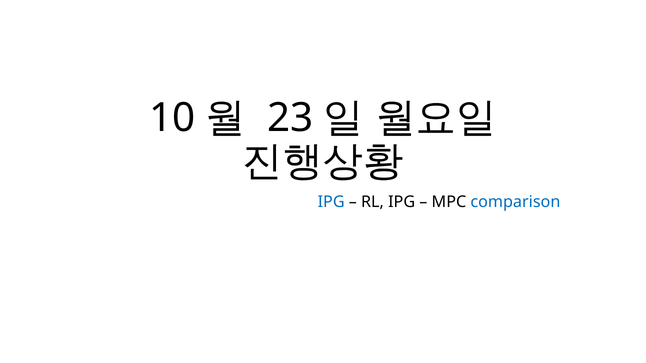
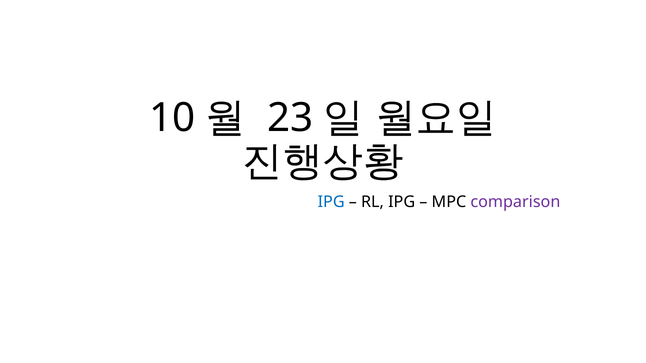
comparison colour: blue -> purple (515, 202)
